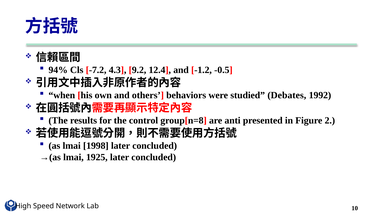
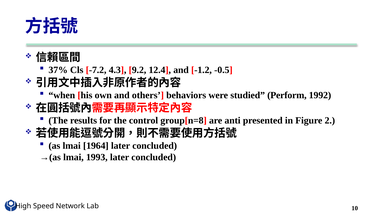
94%: 94% -> 37% (58, 70)
Debates: Debates -> Perform (287, 95)
1998: 1998 -> 1964 (96, 146)
1925: 1925 -> 1993 (97, 158)
